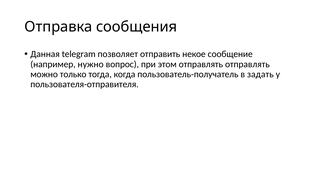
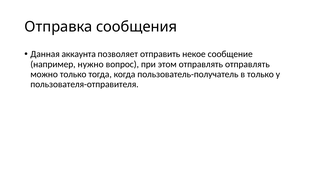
telegram: telegram -> аккаунта (79, 54)
в задать: задать -> только (260, 74)
